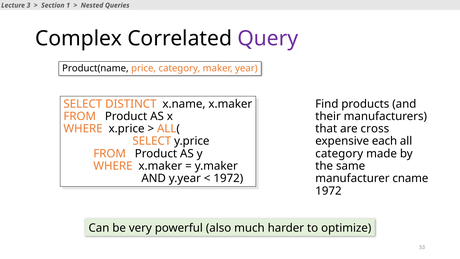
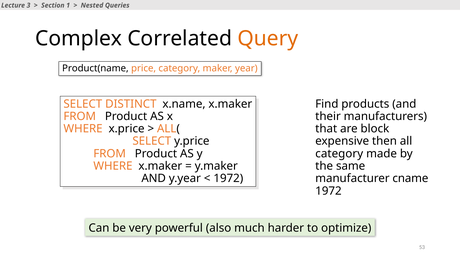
Query colour: purple -> orange (268, 39)
cross: cross -> block (375, 129)
each: each -> then (384, 141)
